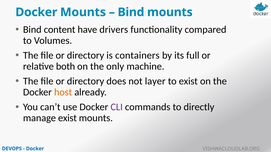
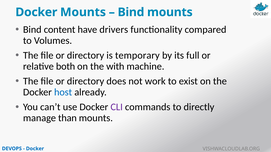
containers: containers -> temporary (137, 56)
only: only -> with (115, 66)
layer: layer -> work (155, 81)
host colour: orange -> blue (63, 92)
manage exist: exist -> than (67, 118)
